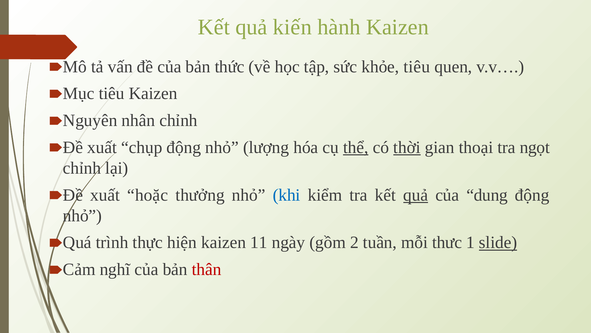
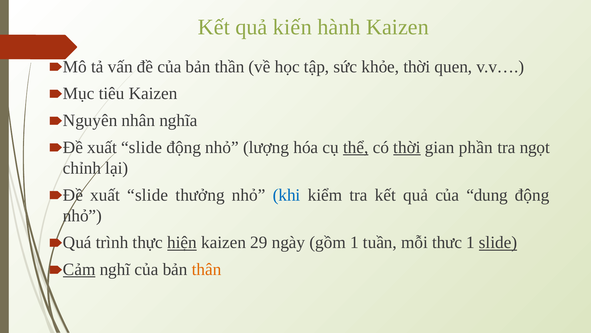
thức: thức -> thần (230, 67)
khỏe tiêu: tiêu -> thời (417, 67)
nhân chỉnh: chỉnh -> nghĩa (179, 120)
chụp: chụp -> slide (142, 147)
thoại: thoại -> phần (476, 147)
hoặc: hoặc -> slide (148, 195)
quả underline: present -> none (416, 195)
hiện underline: none -> present (182, 242)
11: 11 -> 29 (259, 242)
gồm 2: 2 -> 1 (354, 242)
Cảm underline: none -> present (79, 269)
thân colour: red -> orange (207, 269)
